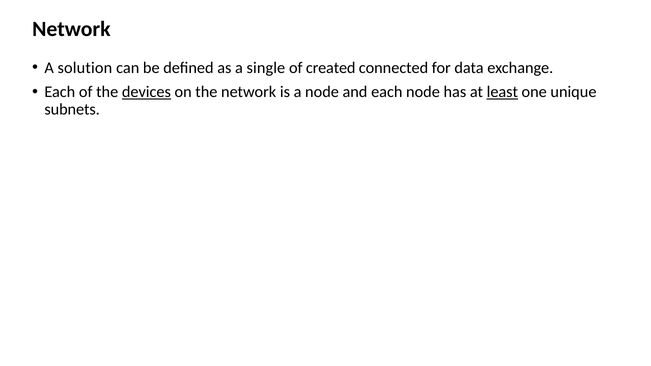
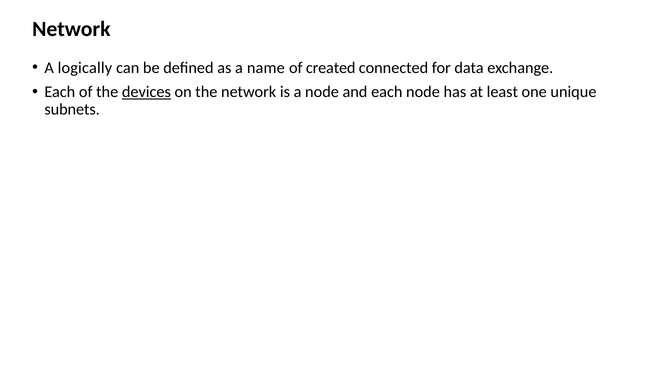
solution: solution -> logically (85, 68)
single: single -> name (266, 68)
least underline: present -> none (502, 92)
